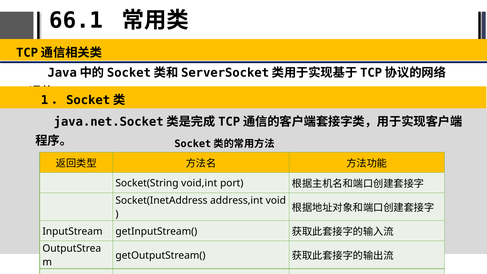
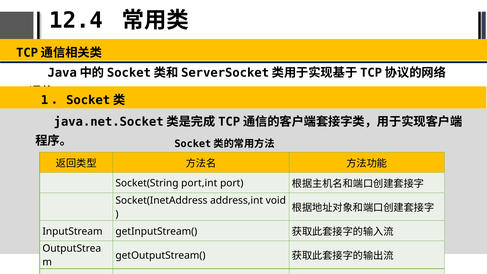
66.1: 66.1 -> 12.4 (76, 21)
void,int: void,int -> port,int (199, 183)
